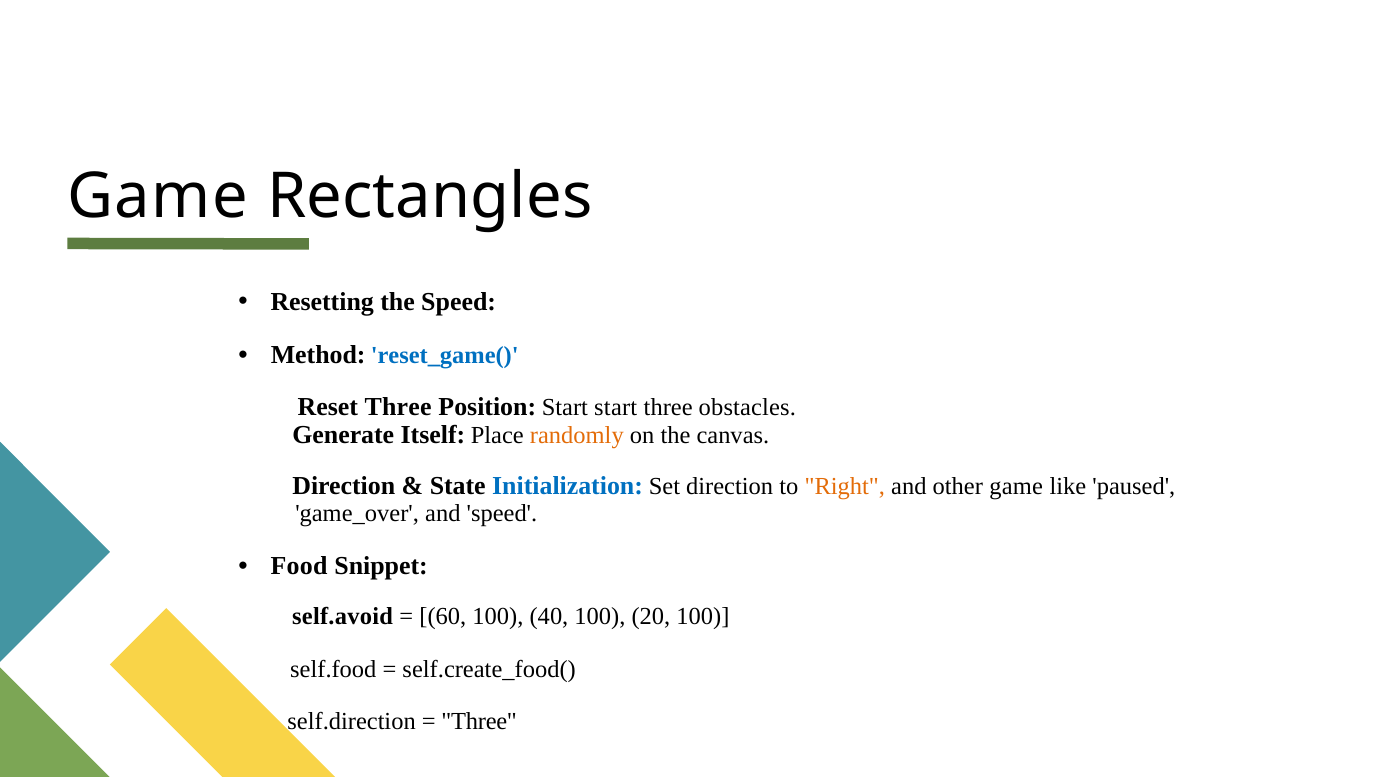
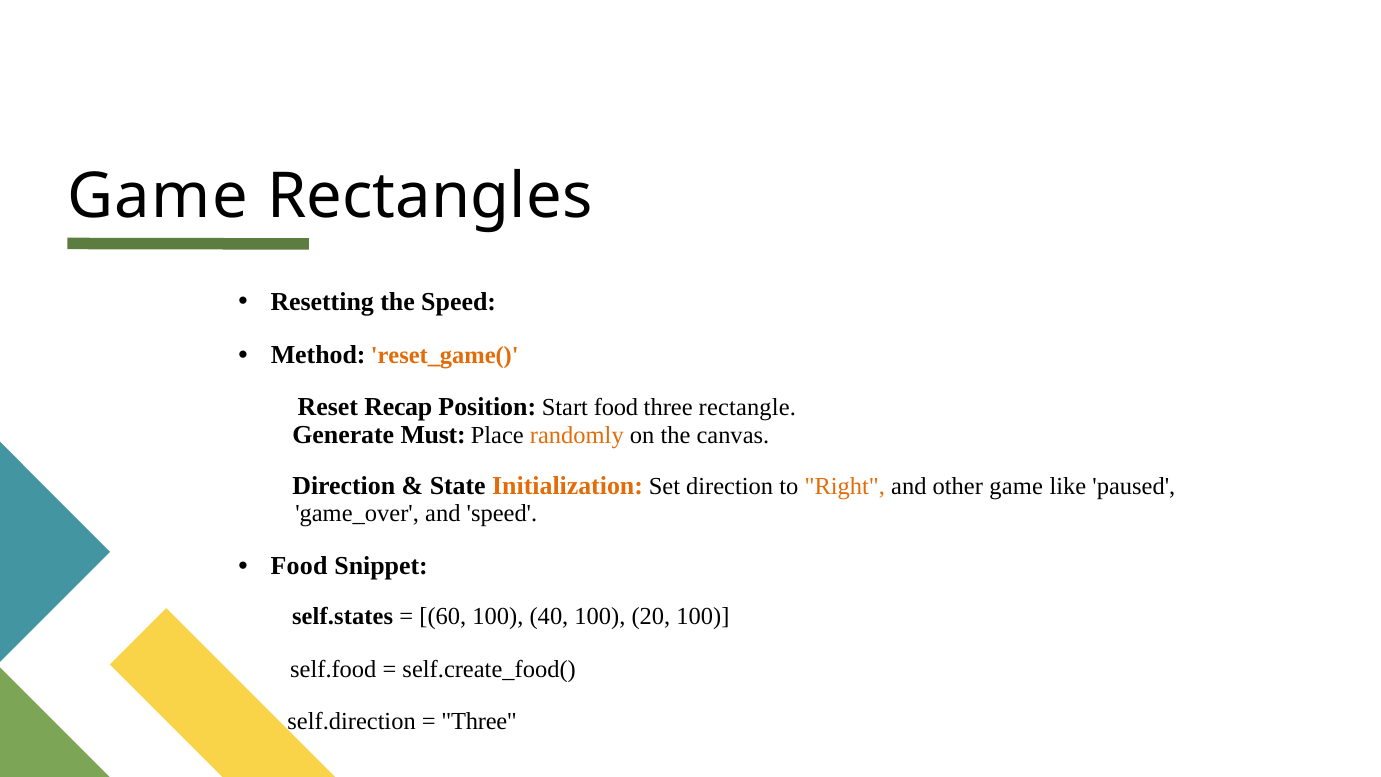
reset_game( colour: blue -> orange (445, 356)
Reset Three: Three -> Recap (398, 407)
Start start: start -> food (616, 407)
obstacles: obstacles -> rectangle (747, 407)
Itself: Itself -> Must (433, 435)
Initialization colour: blue -> orange (568, 486)
self.avoid: self.avoid -> self.states (343, 617)
